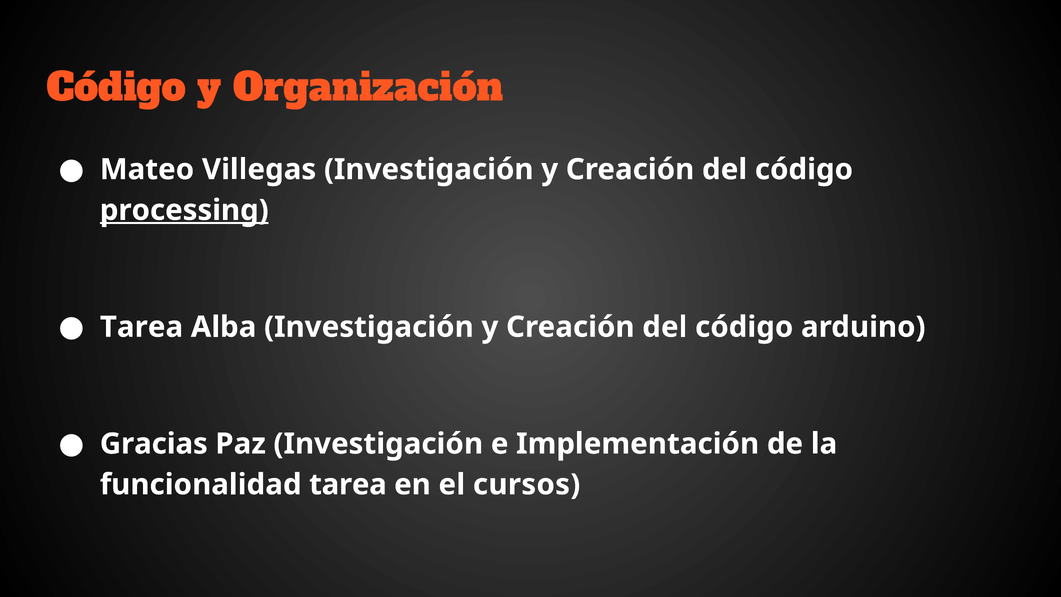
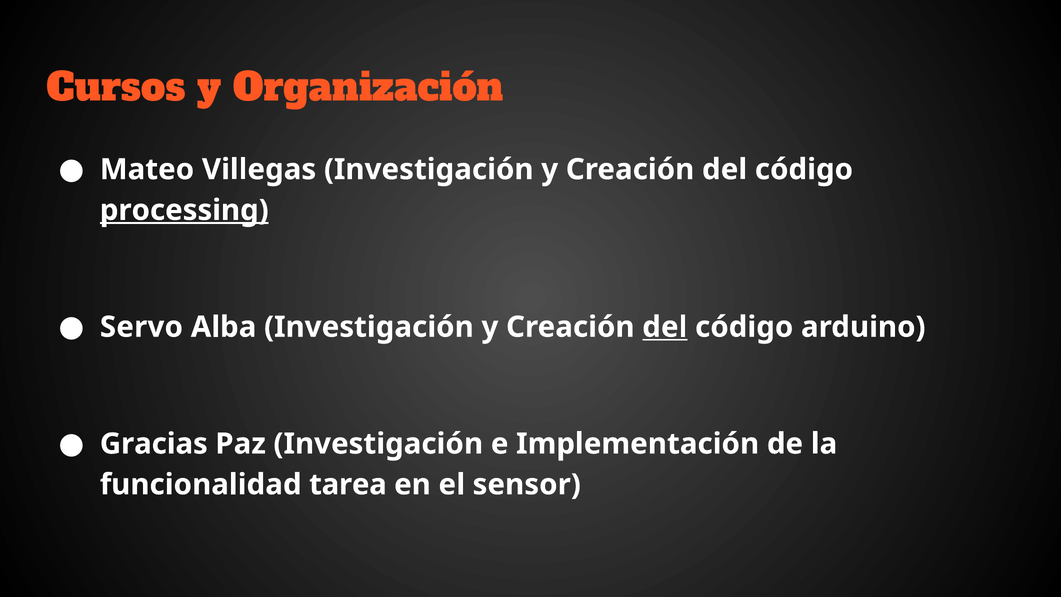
Código: Código -> Cursos (116, 88)
Tarea: Tarea -> Servo (141, 327)
del underline: none -> present (665, 327)
cursos: cursos -> sensor (527, 484)
